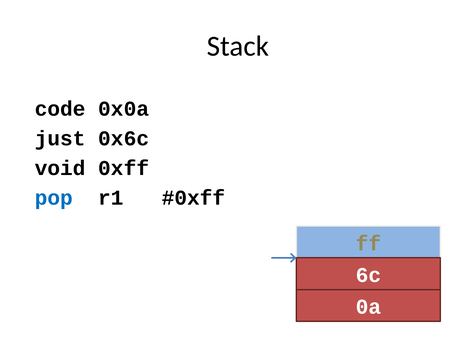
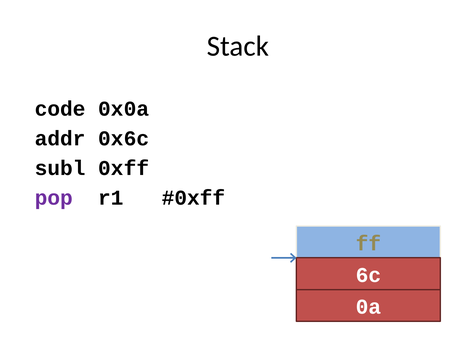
just: just -> addr (60, 139)
void: void -> subl (60, 168)
pop colour: blue -> purple (54, 198)
